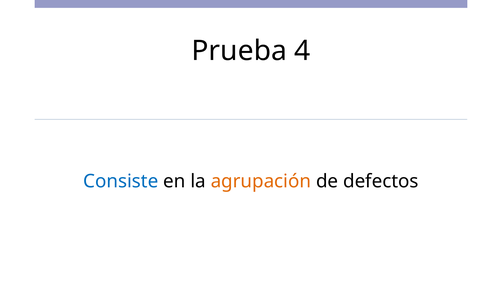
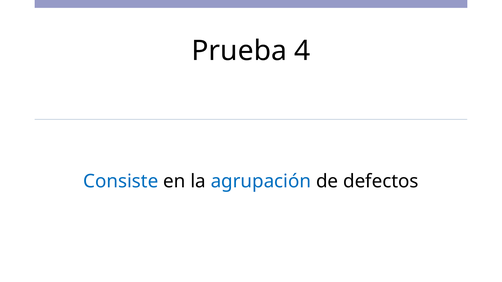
agrupación colour: orange -> blue (261, 182)
